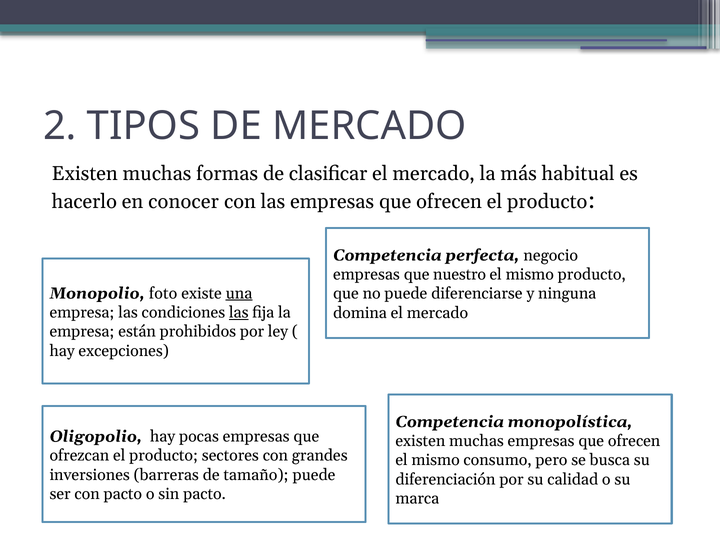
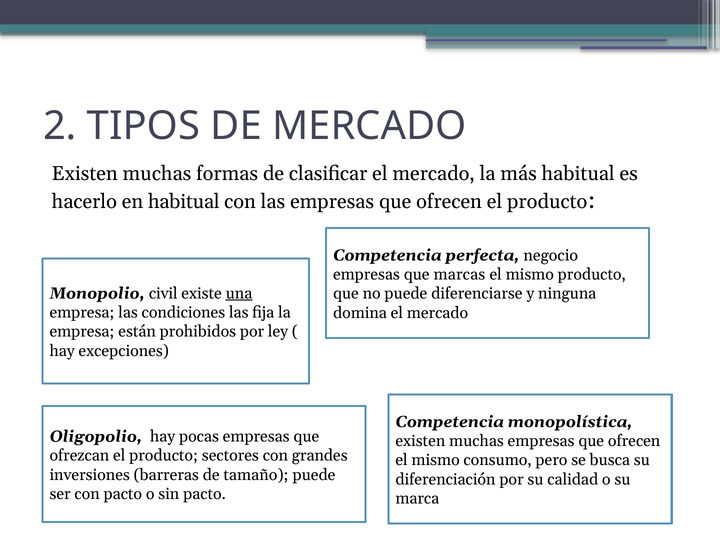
en conocer: conocer -> habitual (184, 202)
nuestro: nuestro -> marcas (459, 274)
foto: foto -> civil (163, 293)
las underline: present -> none (239, 313)
